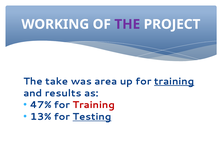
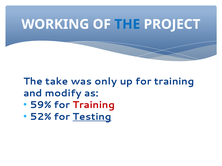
THE colour: purple -> blue (127, 24)
area: area -> only (106, 82)
training underline: present -> none (174, 82)
results: results -> modify (63, 93)
47%: 47% -> 59% (41, 105)
13%: 13% -> 52% (41, 117)
